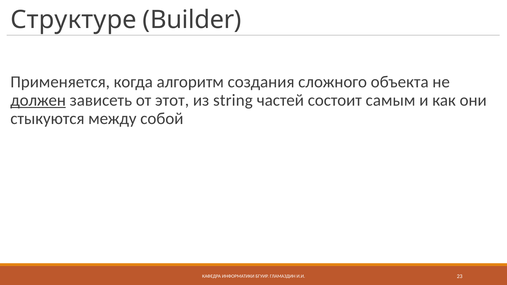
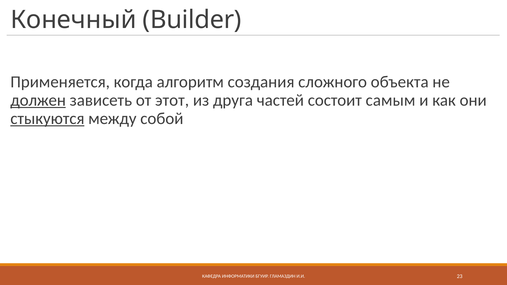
Структуре: Структуре -> Конечный (73, 20)
string: string -> друга (233, 100)
стыкуются underline: none -> present (47, 119)
